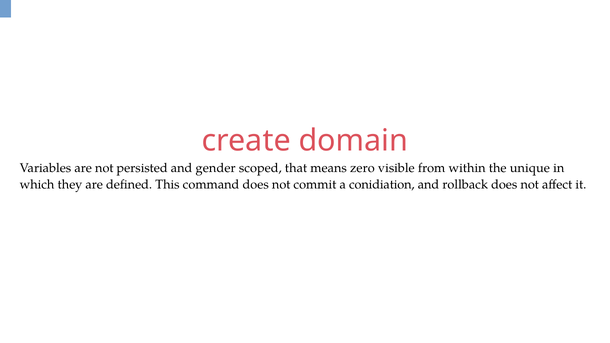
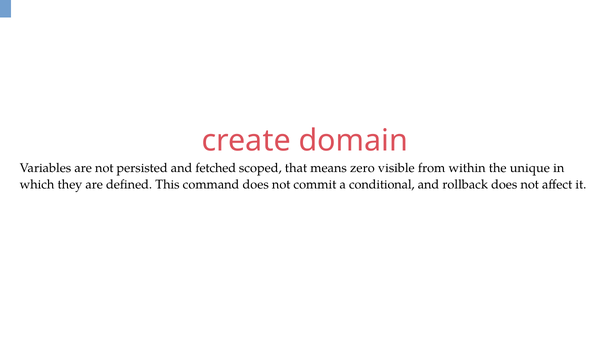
gender: gender -> fetched (216, 168)
conidiation: conidiation -> conditional (382, 184)
